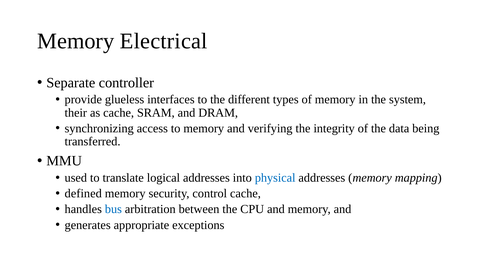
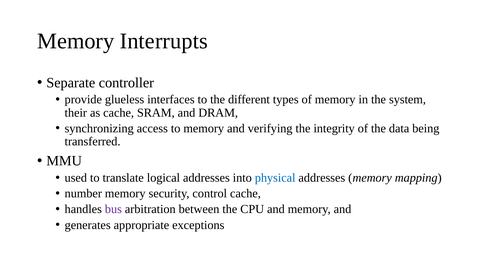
Electrical: Electrical -> Interrupts (164, 41)
defined: defined -> number (83, 193)
bus colour: blue -> purple (113, 209)
